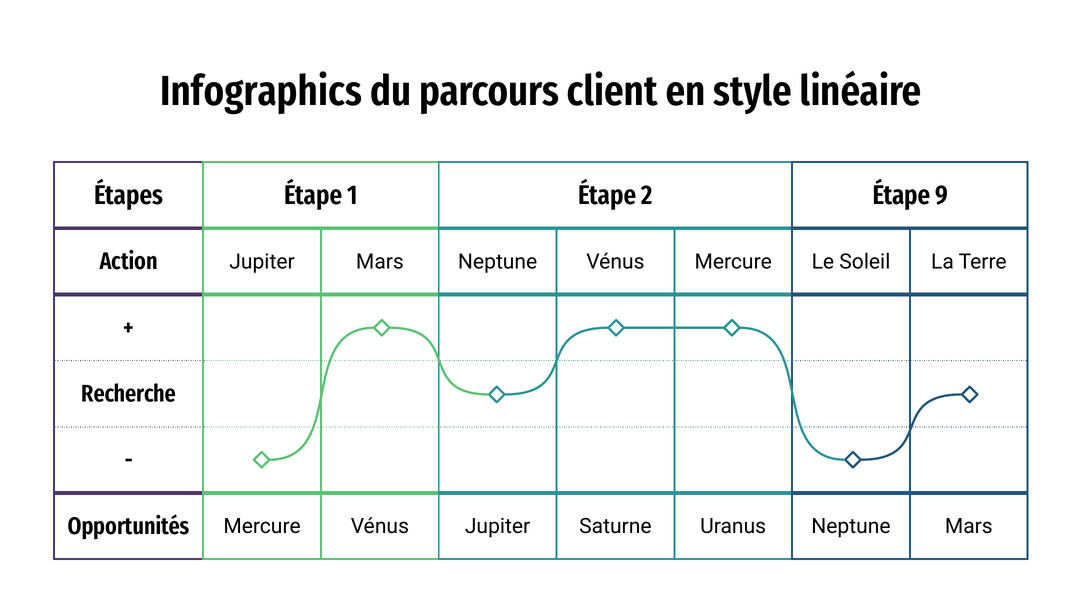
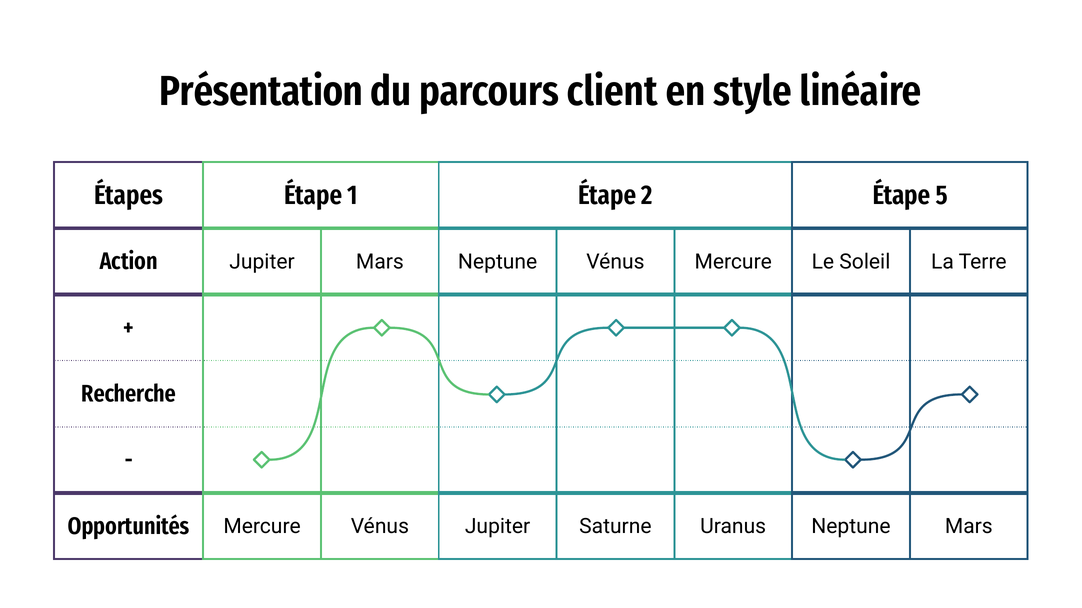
Infographics: Infographics -> Présentation (261, 92)
9: 9 -> 5 (942, 195)
